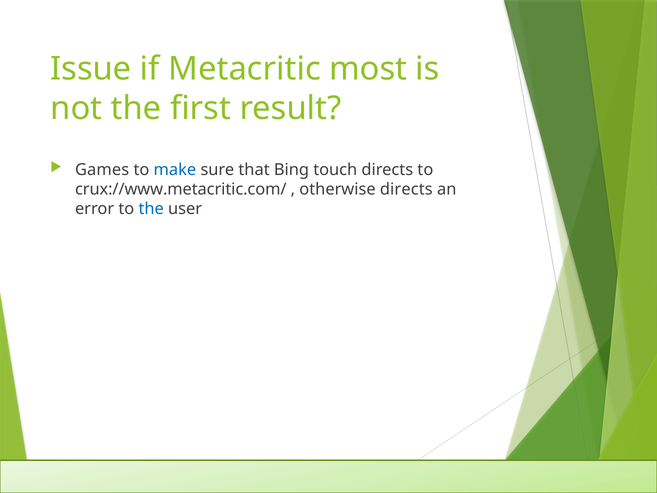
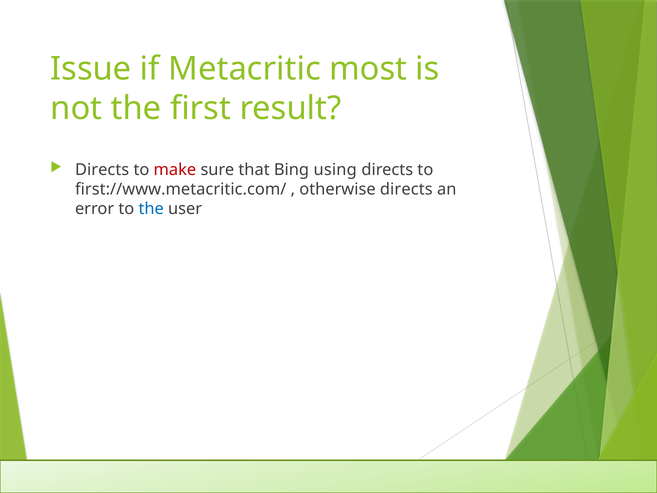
Games: Games -> Directs (102, 170)
make colour: blue -> red (175, 170)
touch: touch -> using (335, 170)
crux://www.metacritic.com/: crux://www.metacritic.com/ -> first://www.metacritic.com/ (181, 189)
